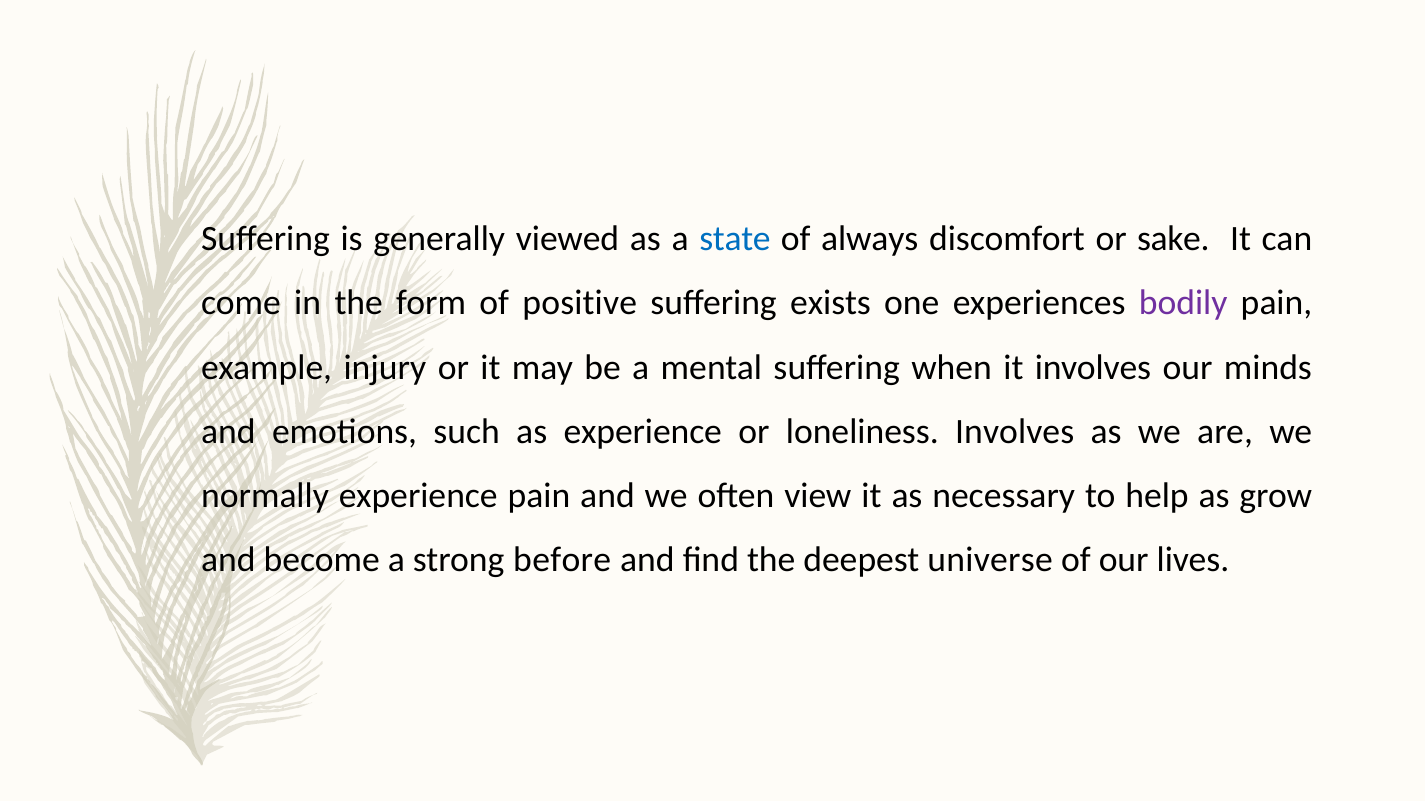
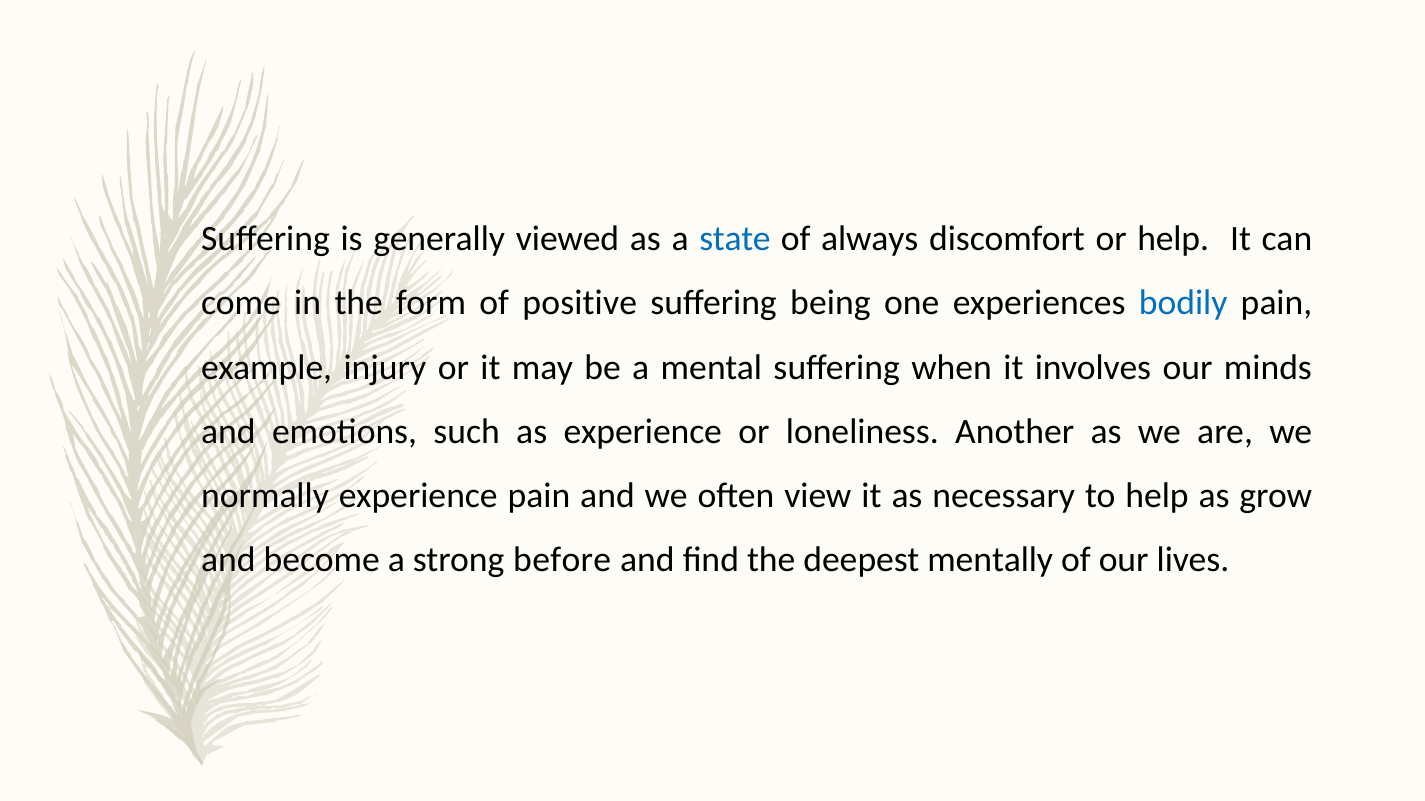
or sake: sake -> help (1173, 239)
exists: exists -> being (830, 303)
bodily colour: purple -> blue (1183, 303)
loneliness Involves: Involves -> Another (1015, 432)
universe: universe -> mentally (990, 560)
